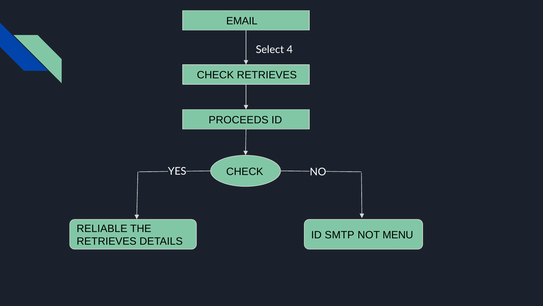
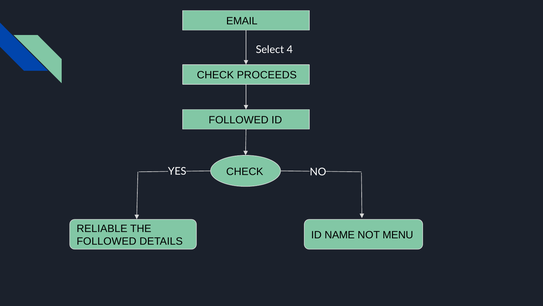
CHECK RETRIEVES: RETRIEVES -> PROCEEDS (267, 75)
PROCEEDS: PROCEEDS -> FOLLOWED (239, 120)
SMTP: SMTP -> NAME (340, 235)
RETRIEVES: RETRIEVES -> FOLLOWED (107, 241)
